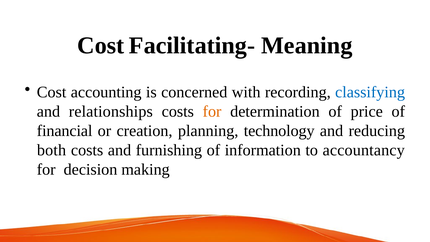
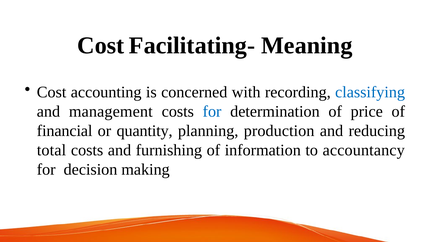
relationships: relationships -> management (111, 111)
for colour: orange -> blue (212, 111)
creation: creation -> quantity (145, 131)
technology: technology -> production (279, 131)
both: both -> total (51, 150)
